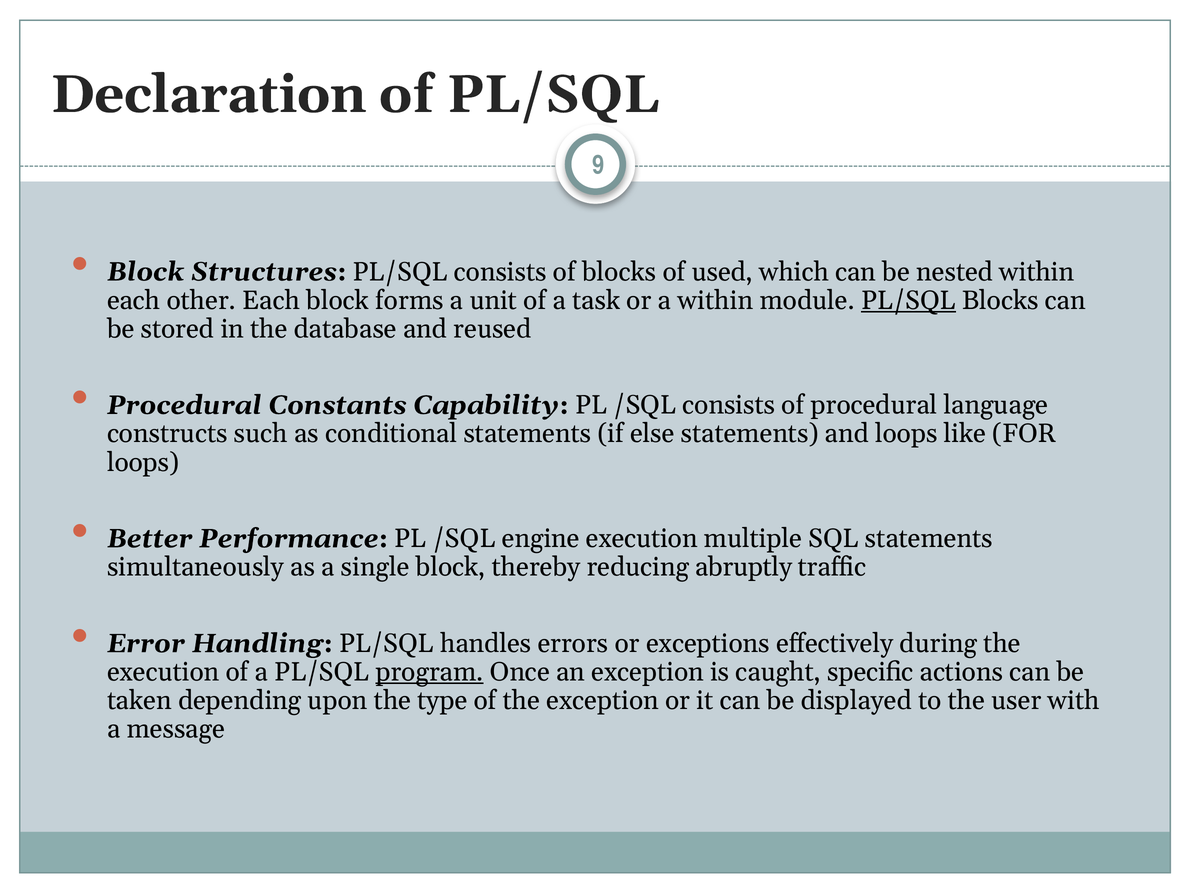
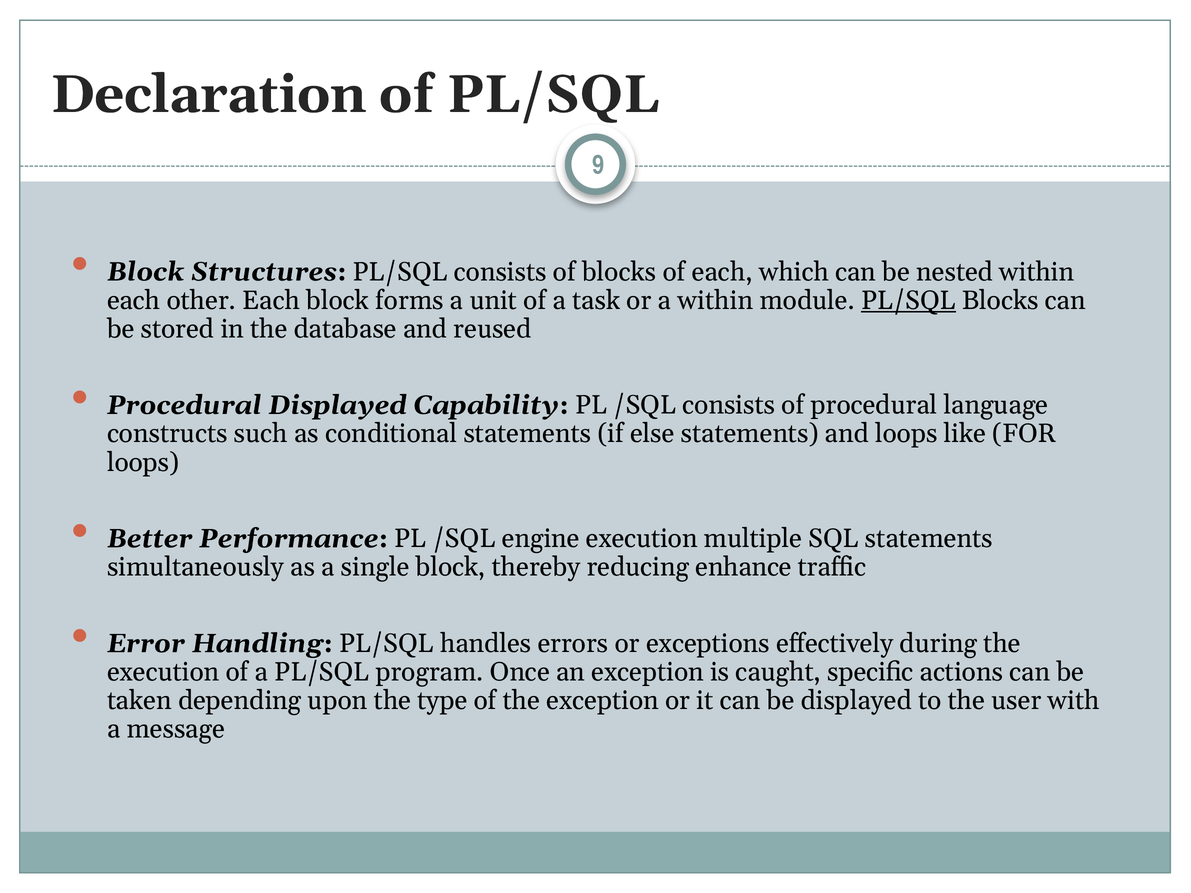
of used: used -> each (722, 272)
Procedural Constants: Constants -> Displayed (338, 405)
abruptly: abruptly -> enhance (744, 567)
program underline: present -> none (430, 672)
